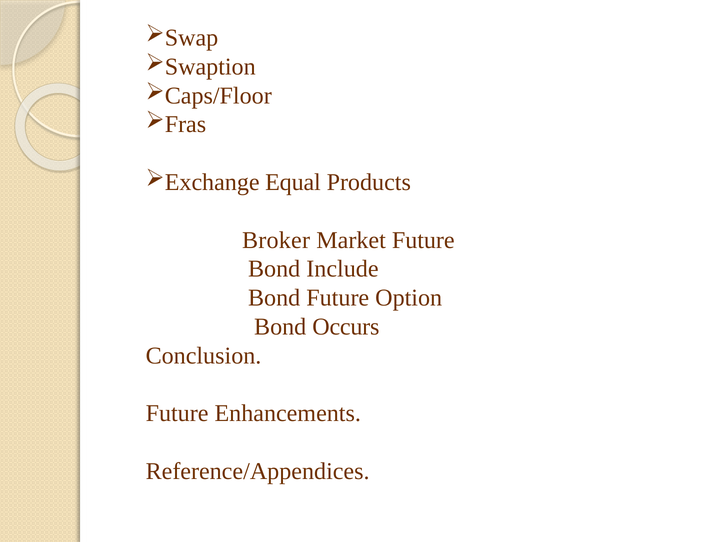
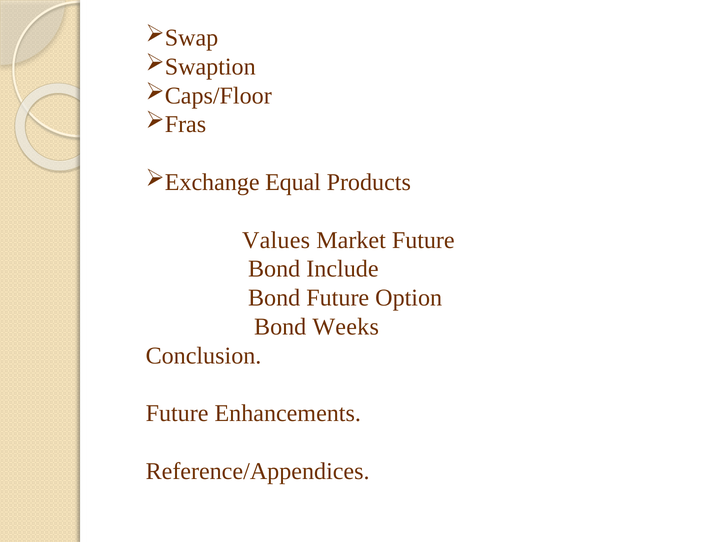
Broker: Broker -> Values (276, 240)
Occurs: Occurs -> Weeks (346, 327)
